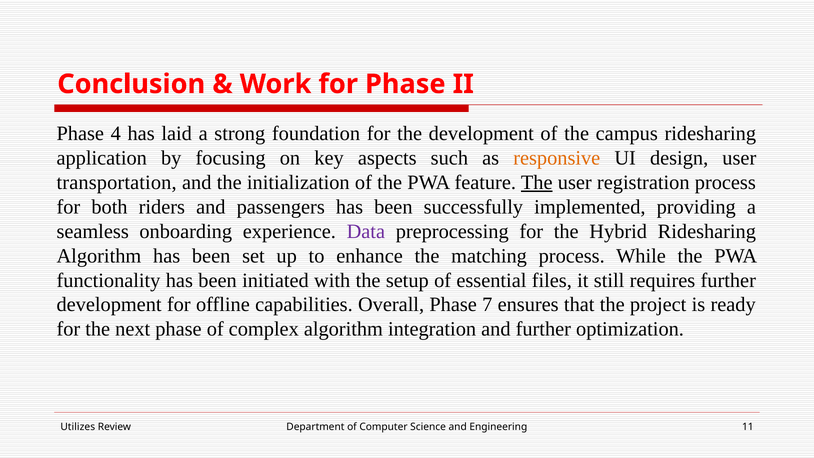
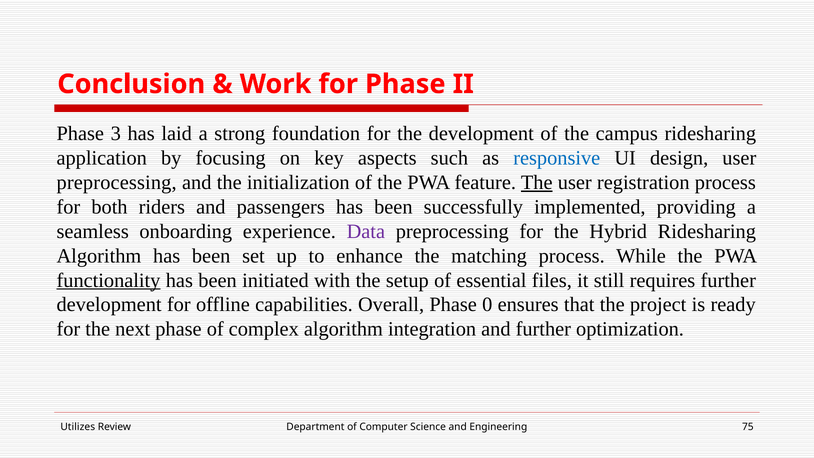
4: 4 -> 3 (116, 134)
responsive colour: orange -> blue (557, 158)
transportation: transportation -> preprocessing (117, 183)
functionality underline: none -> present (108, 280)
7: 7 -> 0 (487, 305)
11: 11 -> 75 (748, 427)
